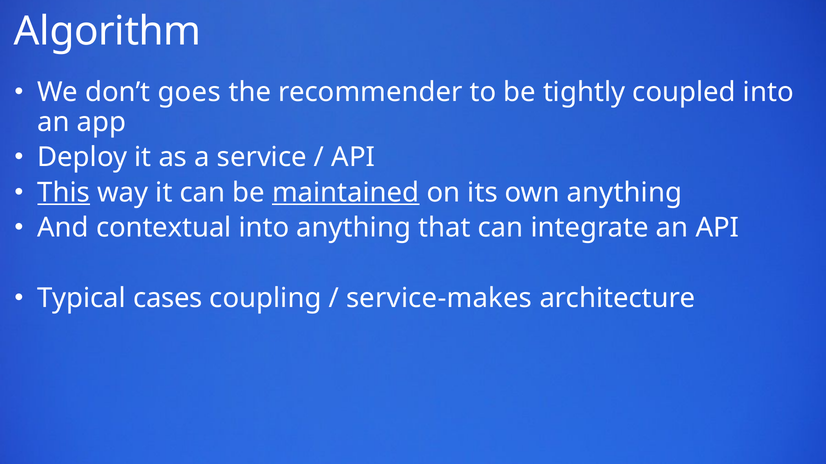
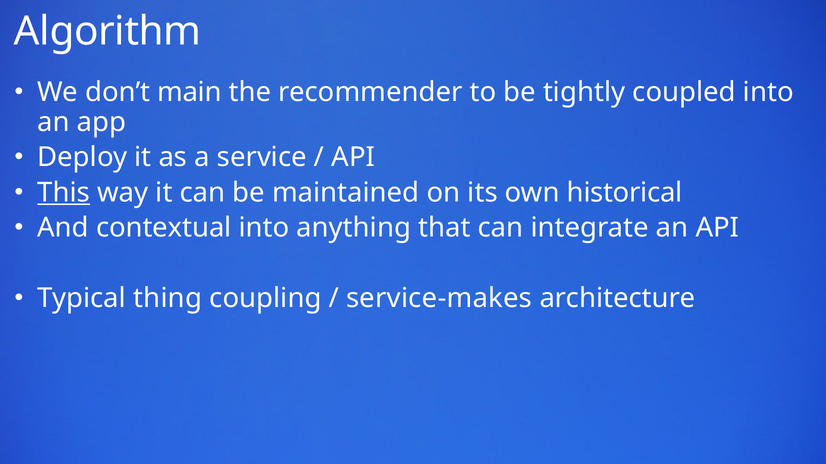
goes: goes -> main (190, 92)
maintained underline: present -> none (346, 193)
own anything: anything -> historical (625, 193)
cases: cases -> thing (168, 299)
